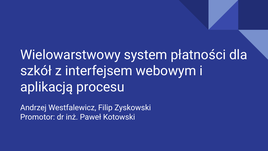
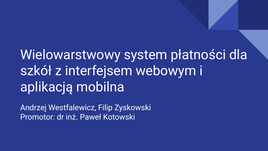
procesu: procesu -> mobilna (100, 87)
